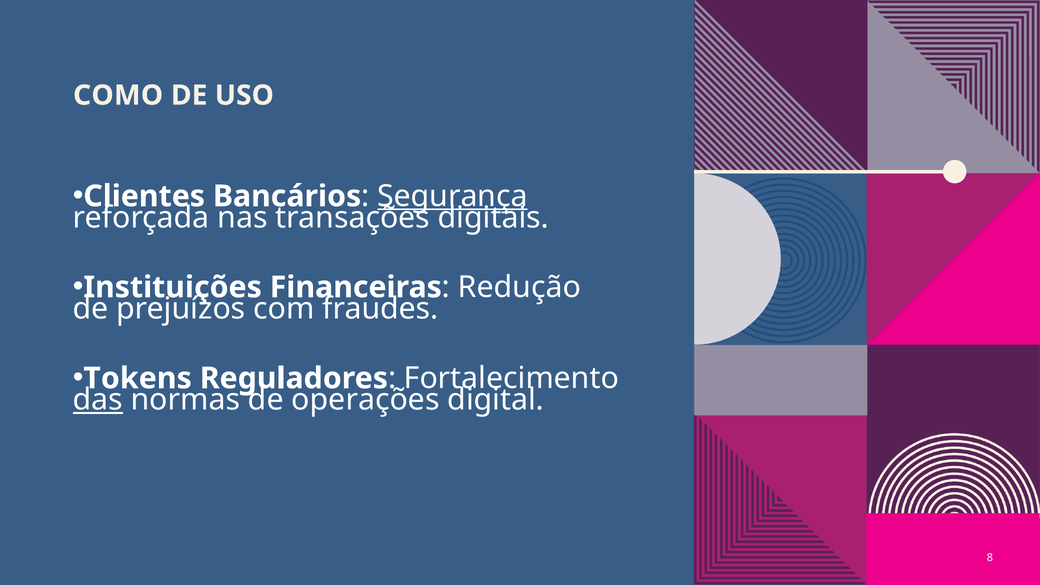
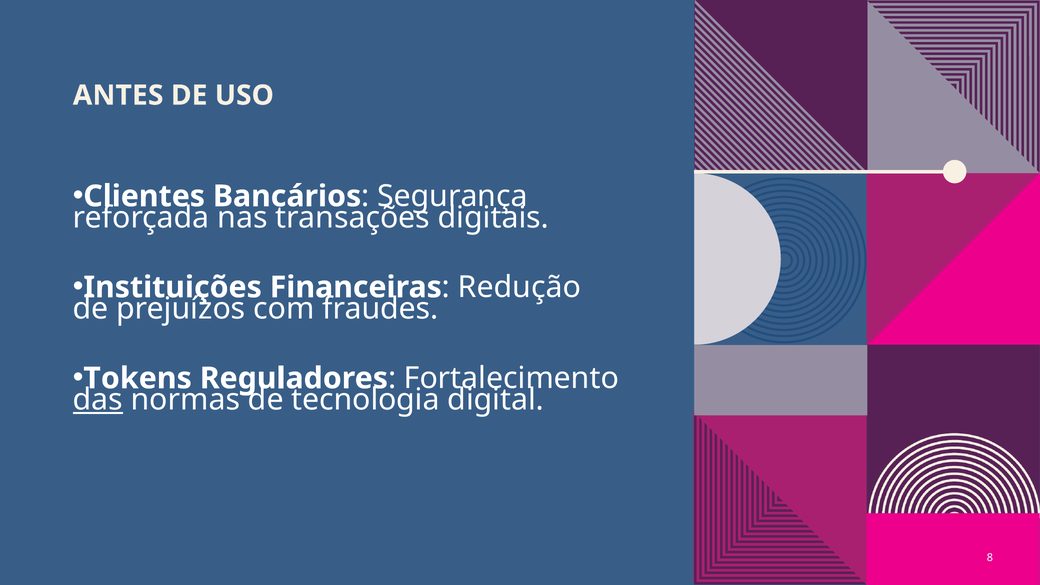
COMO: COMO -> ANTES (118, 95)
Segurança underline: present -> none (452, 196)
operações: operações -> tecnologia (366, 400)
